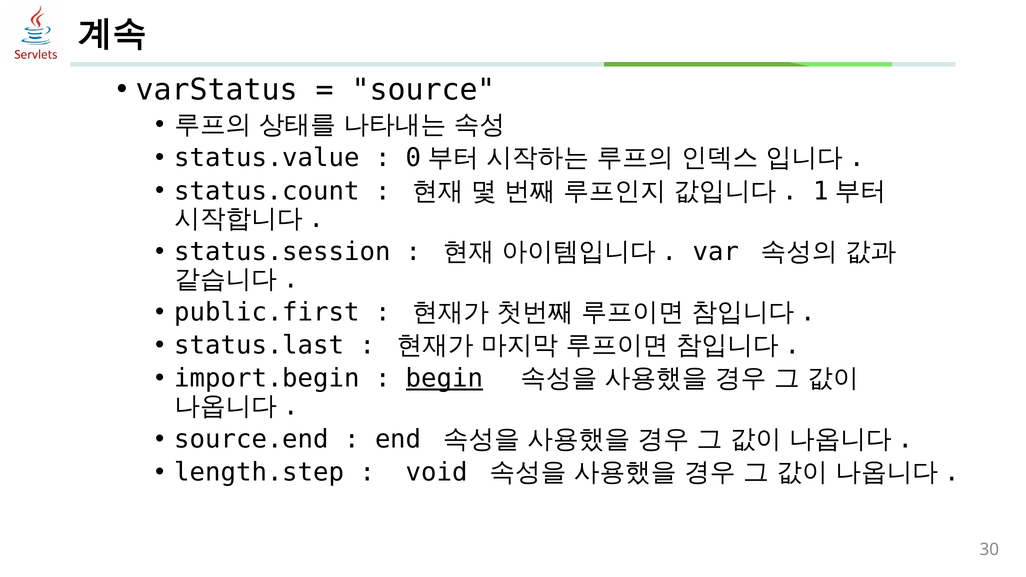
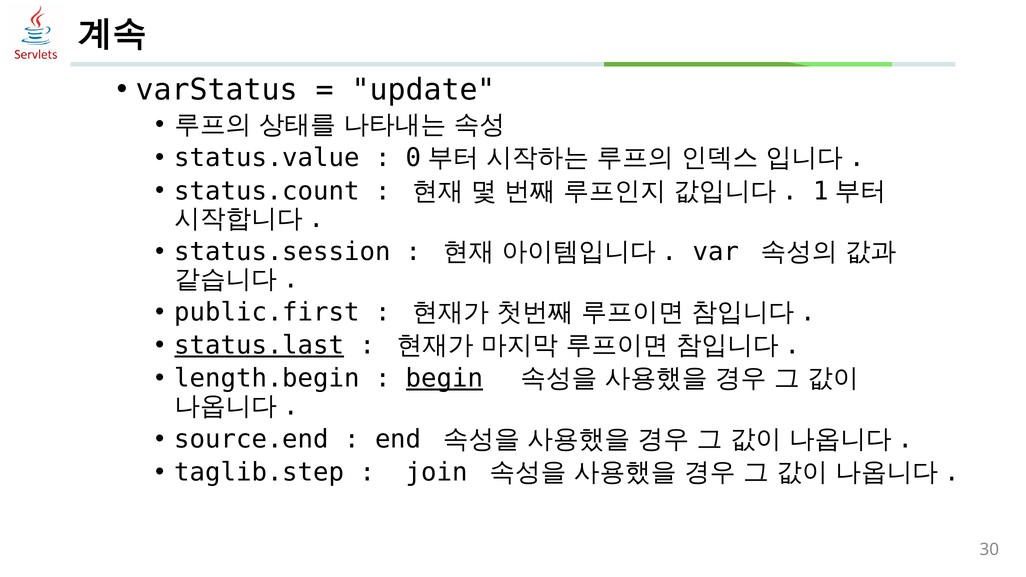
source: source -> update (424, 90)
status.last underline: none -> present (259, 346)
import.begin: import.begin -> length.begin (267, 379)
length.step: length.step -> taglib.step (259, 472)
void: void -> join (437, 472)
